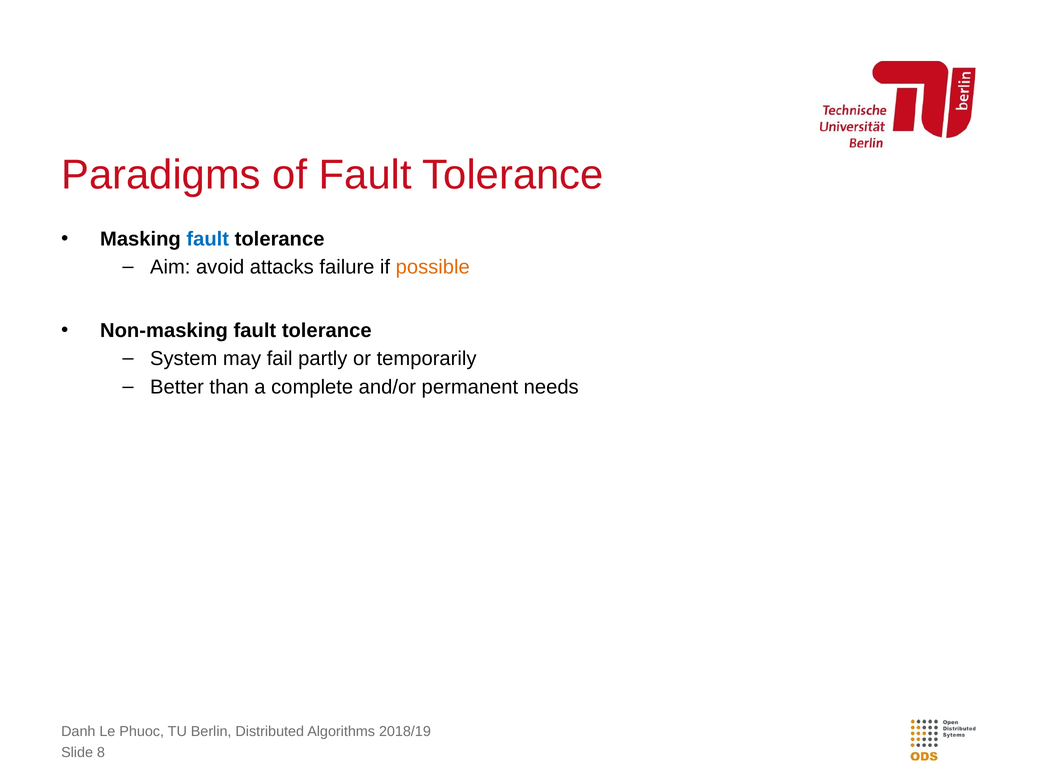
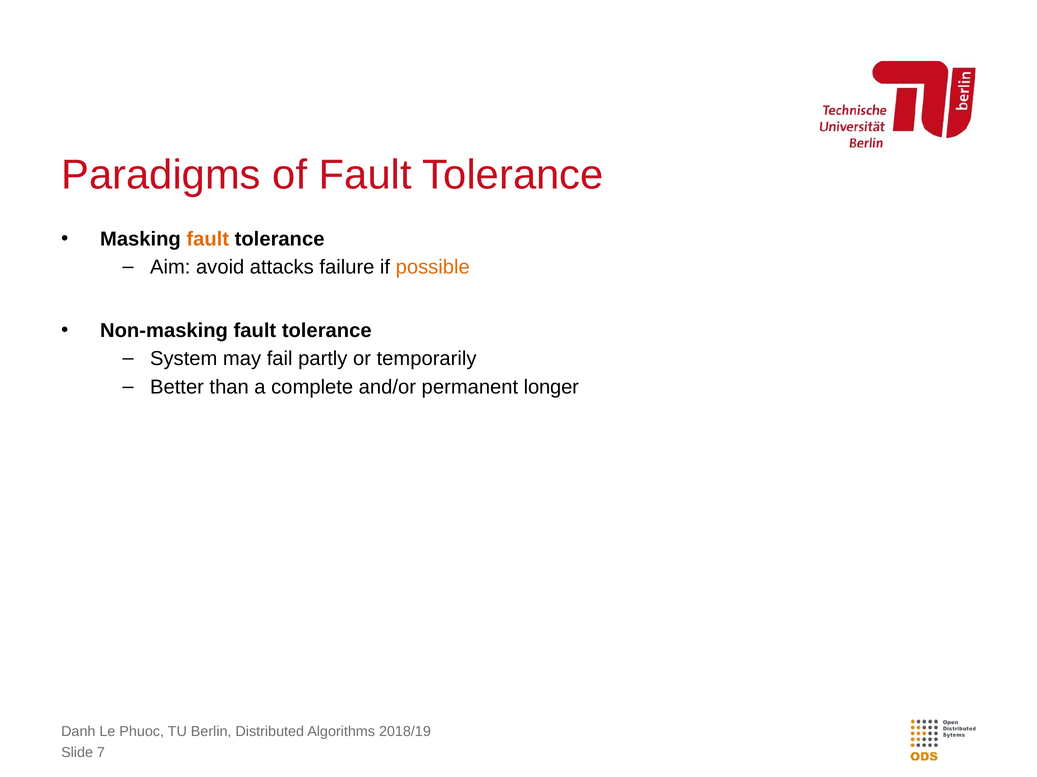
fault colour: blue -> orange (208, 239)
needs: needs -> longer (551, 387)
8: 8 -> 7 (101, 753)
